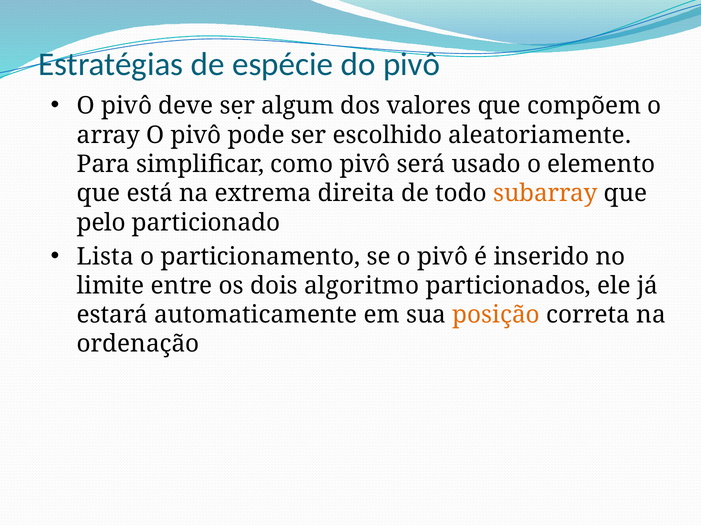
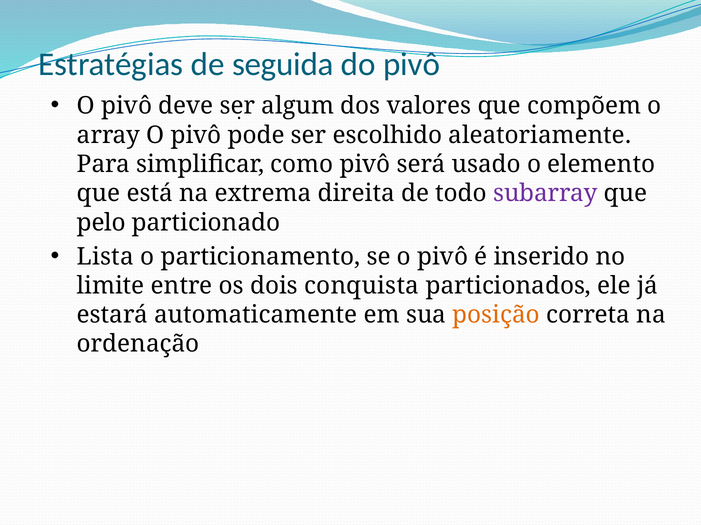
espécie: espécie -> seguida (283, 65)
subarray colour: orange -> purple (545, 194)
algoritmo: algoritmo -> conquista (362, 286)
